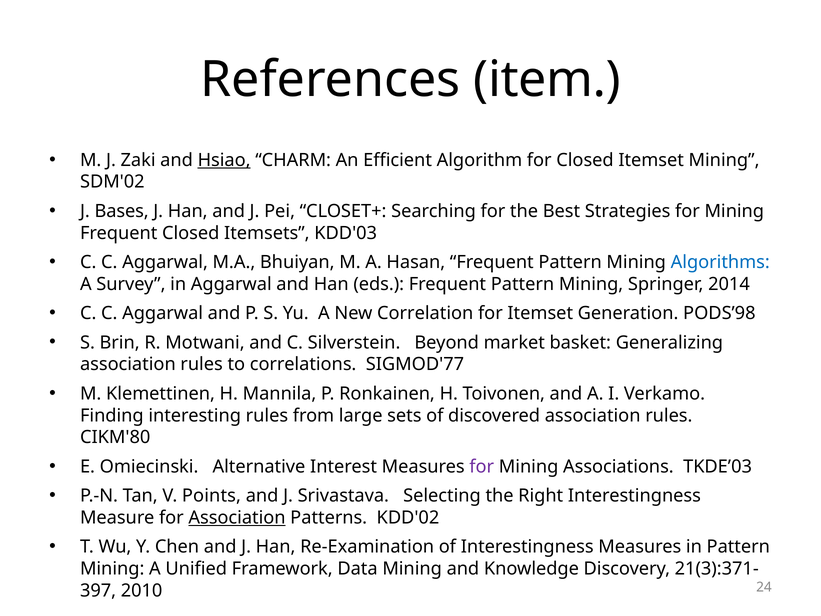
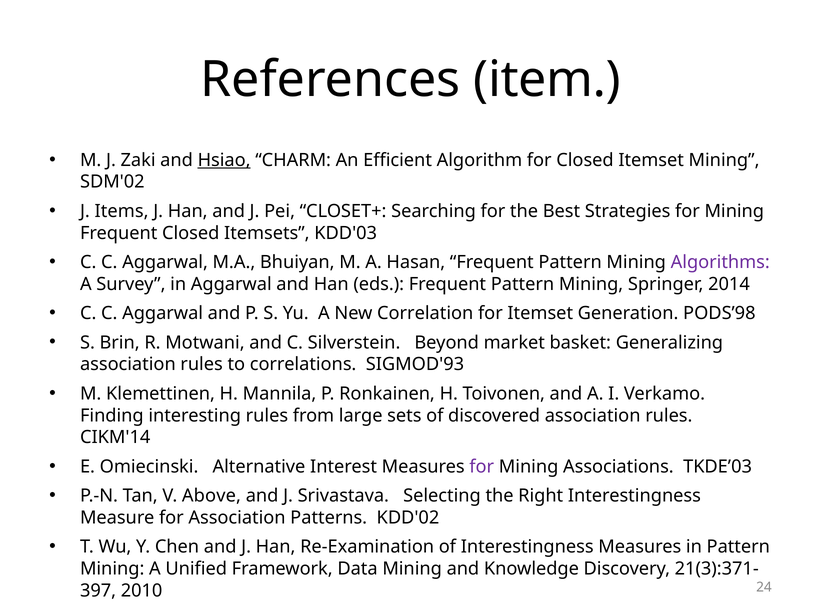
Bases: Bases -> Items (122, 211)
Algorithms colour: blue -> purple (720, 262)
SIGMOD'77: SIGMOD'77 -> SIGMOD'93 (415, 364)
CIKM'80: CIKM'80 -> CIKM'14 (115, 437)
Points: Points -> Above (211, 496)
Association underline: present -> none (237, 517)
